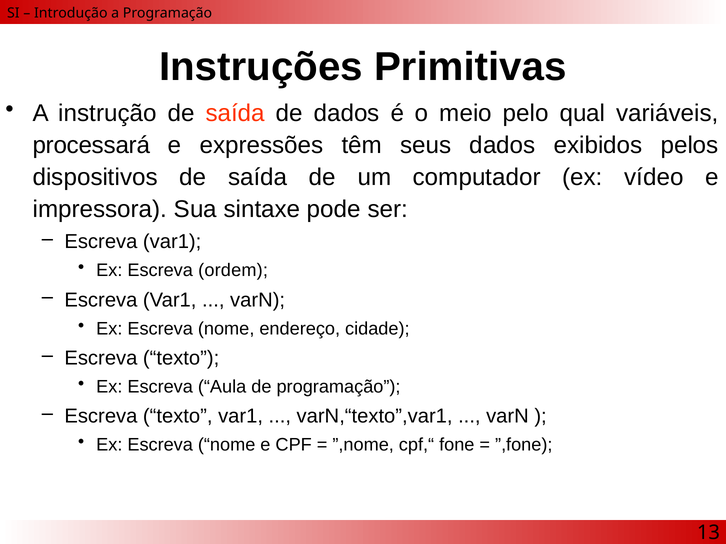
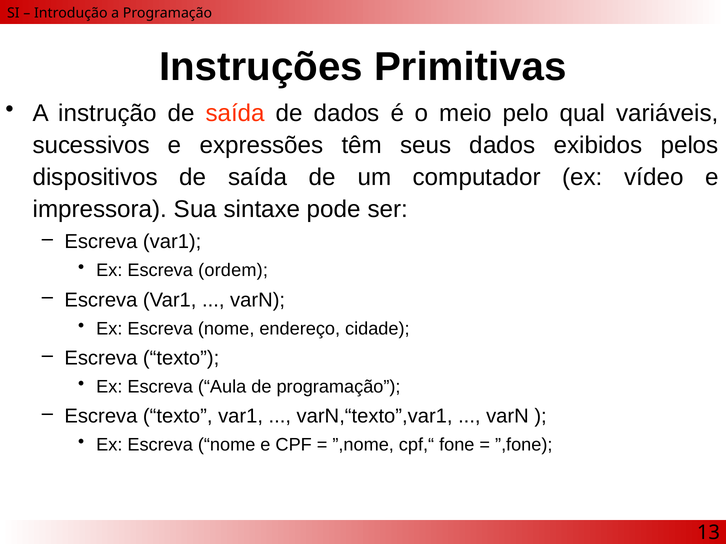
processará: processará -> sucessivos (91, 145)
